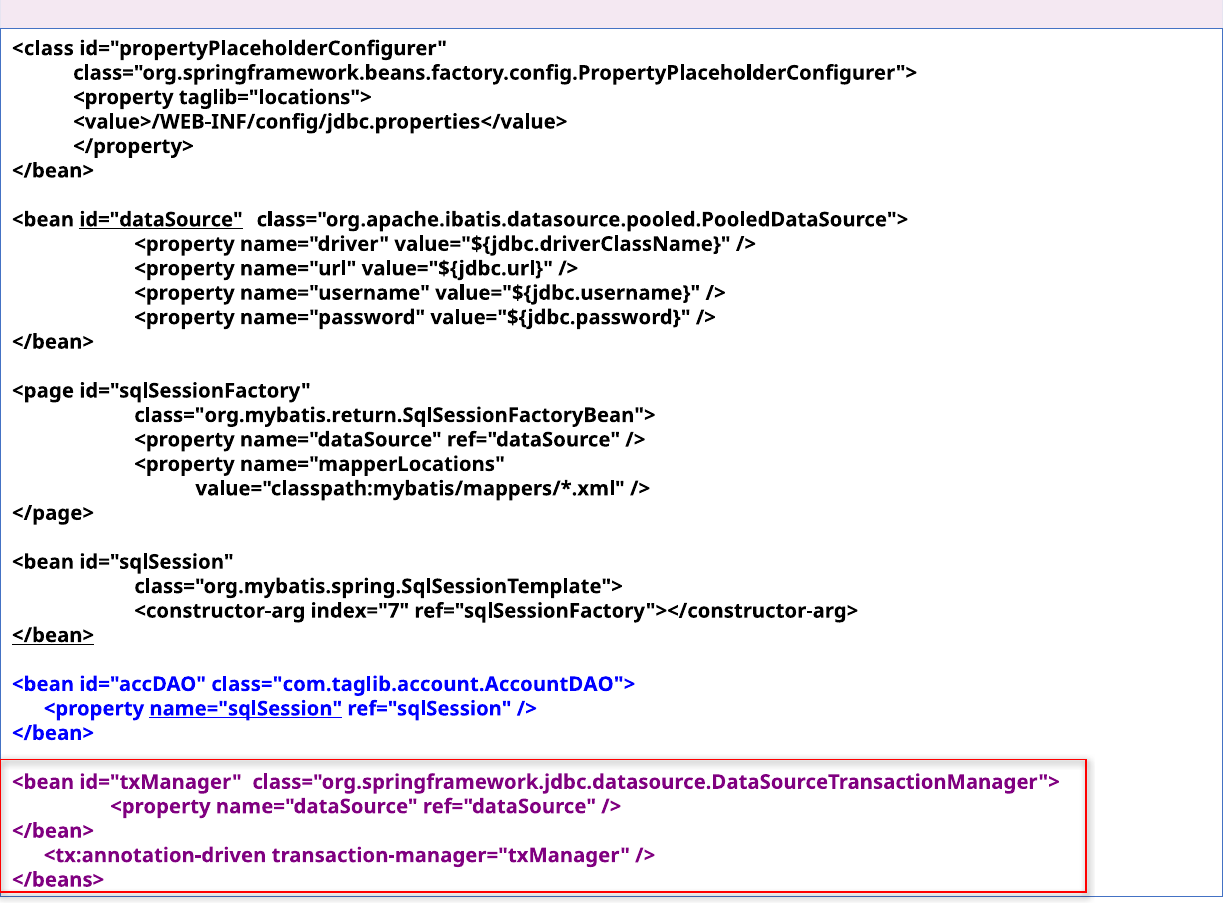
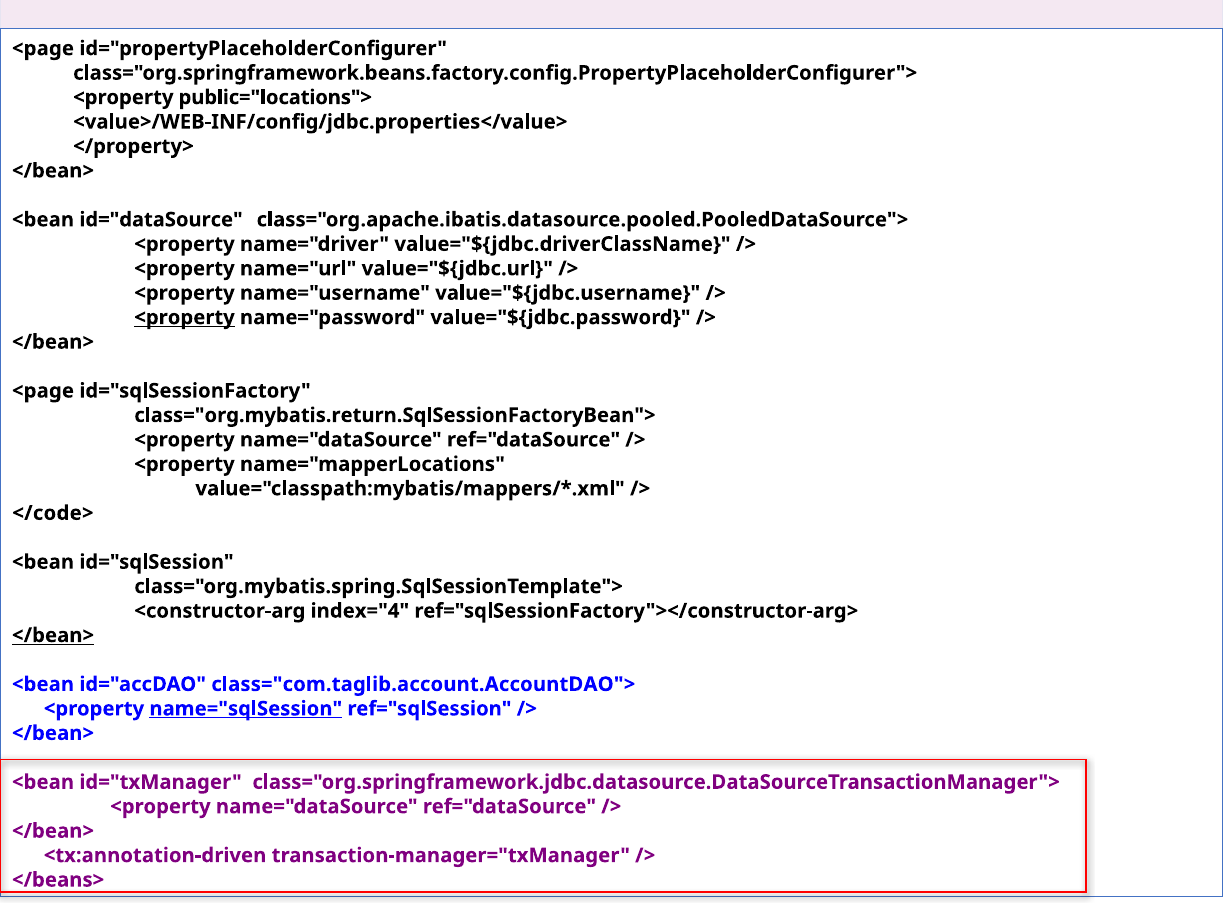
<class: <class -> <page (43, 49)
taglib="locations">: taglib="locations"> -> public="locations"> (275, 97)
id="dataSource underline: present -> none (161, 220)
<property underline: none -> present (185, 318)
</page>: </page> -> </code> (53, 513)
index="7: index="7 -> index="4 (360, 611)
